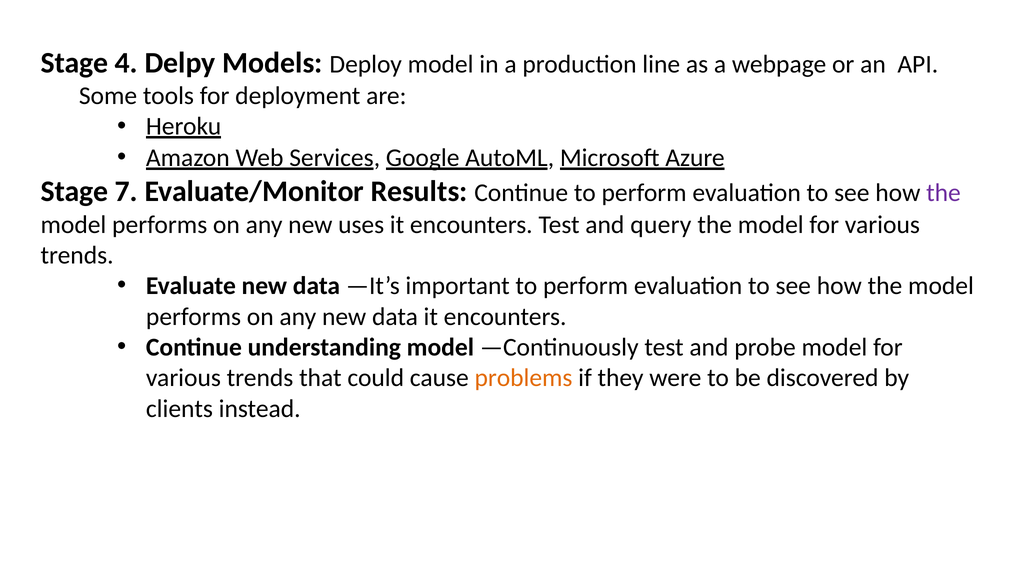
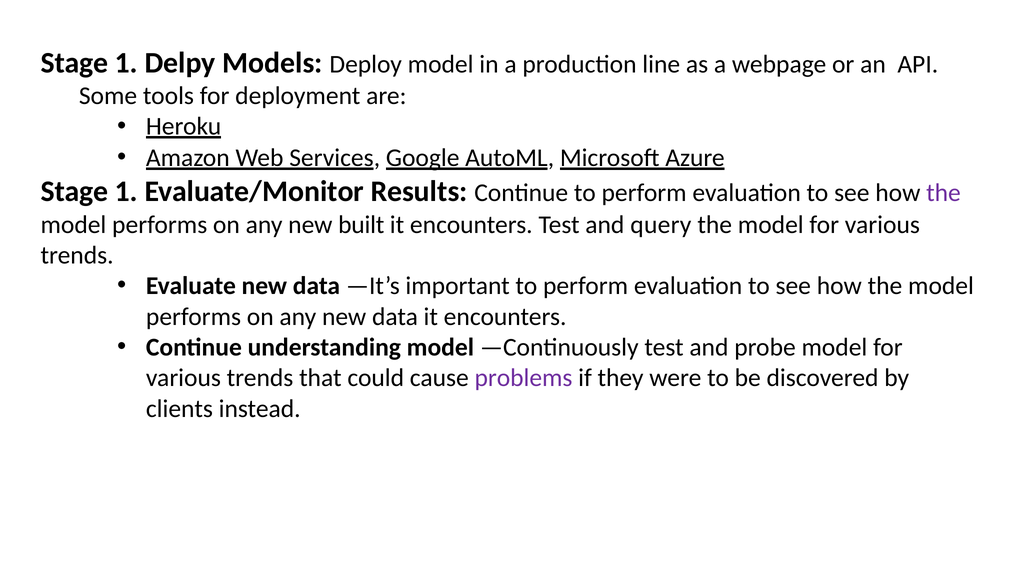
4: 4 -> 1 (126, 63)
7: 7 -> 1 (126, 192)
uses: uses -> built (361, 225)
problems colour: orange -> purple (523, 378)
